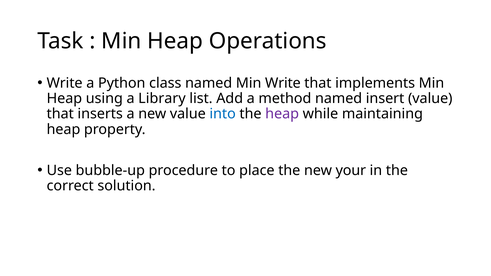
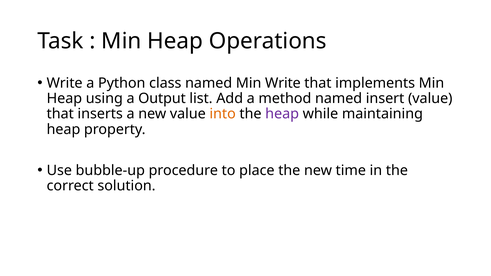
Library: Library -> Output (162, 98)
into colour: blue -> orange (223, 114)
your: your -> time (351, 171)
